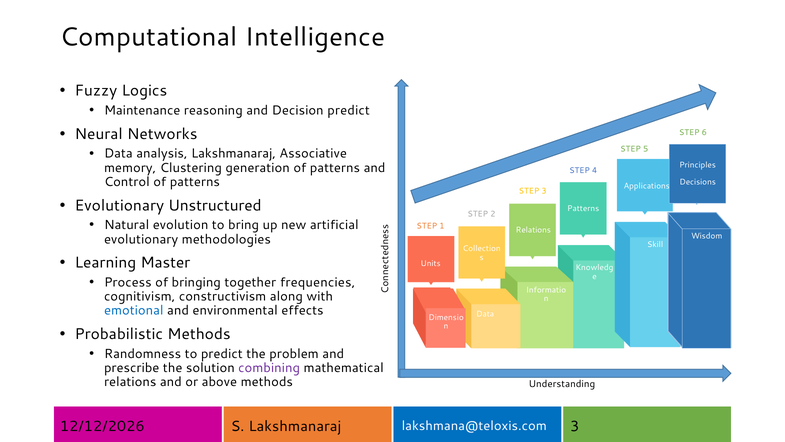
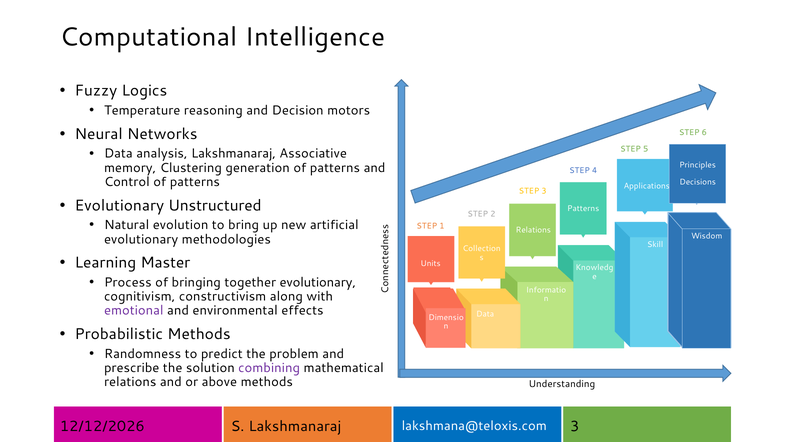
Maintenance: Maintenance -> Temperature (142, 110)
Decision predict: predict -> motors (349, 110)
together frequencies: frequencies -> evolutionary (318, 282)
emotional colour: blue -> purple (134, 310)
